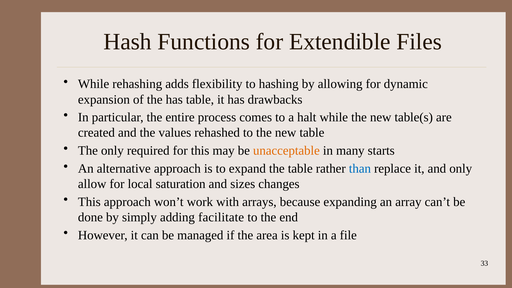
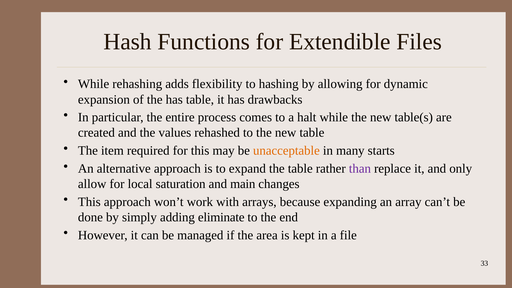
The only: only -> item (112, 151)
than colour: blue -> purple (360, 169)
sizes: sizes -> main (243, 184)
facilitate: facilitate -> eliminate (221, 217)
